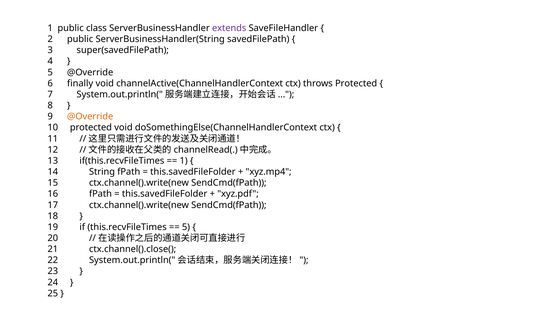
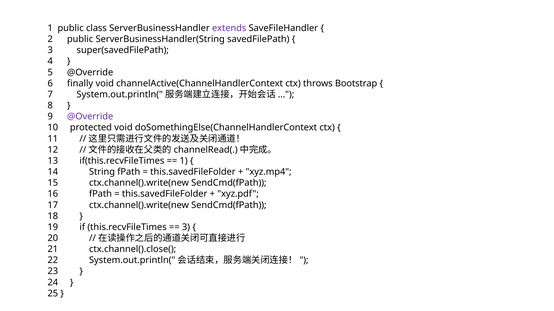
throws Protected: Protected -> Bootstrap (356, 84)
@Override colour: orange -> purple (90, 117)
5: 5 -> 3 (186, 228)
